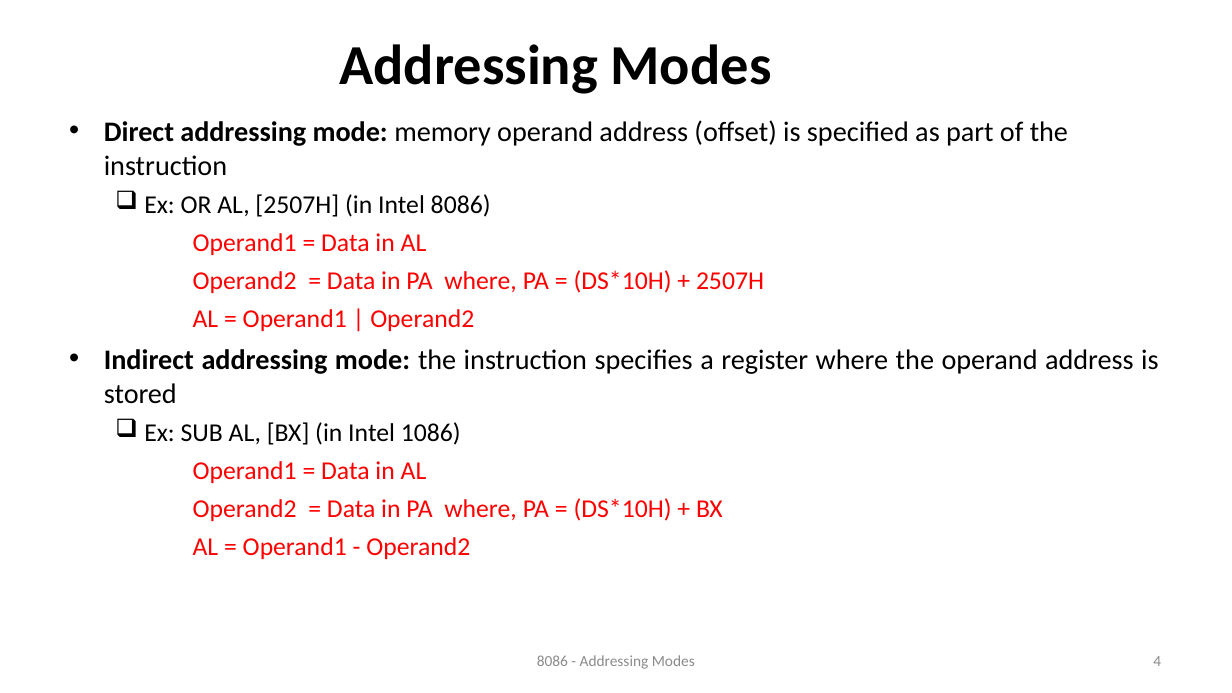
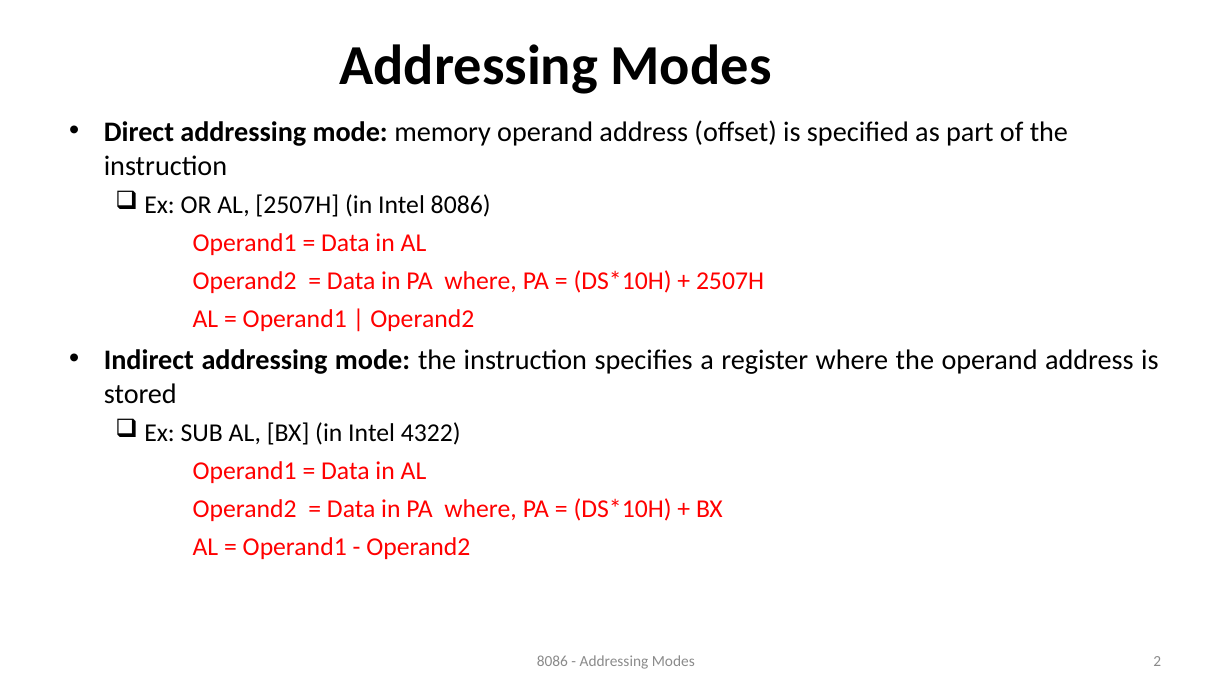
1086: 1086 -> 4322 (431, 433)
4: 4 -> 2 (1157, 662)
